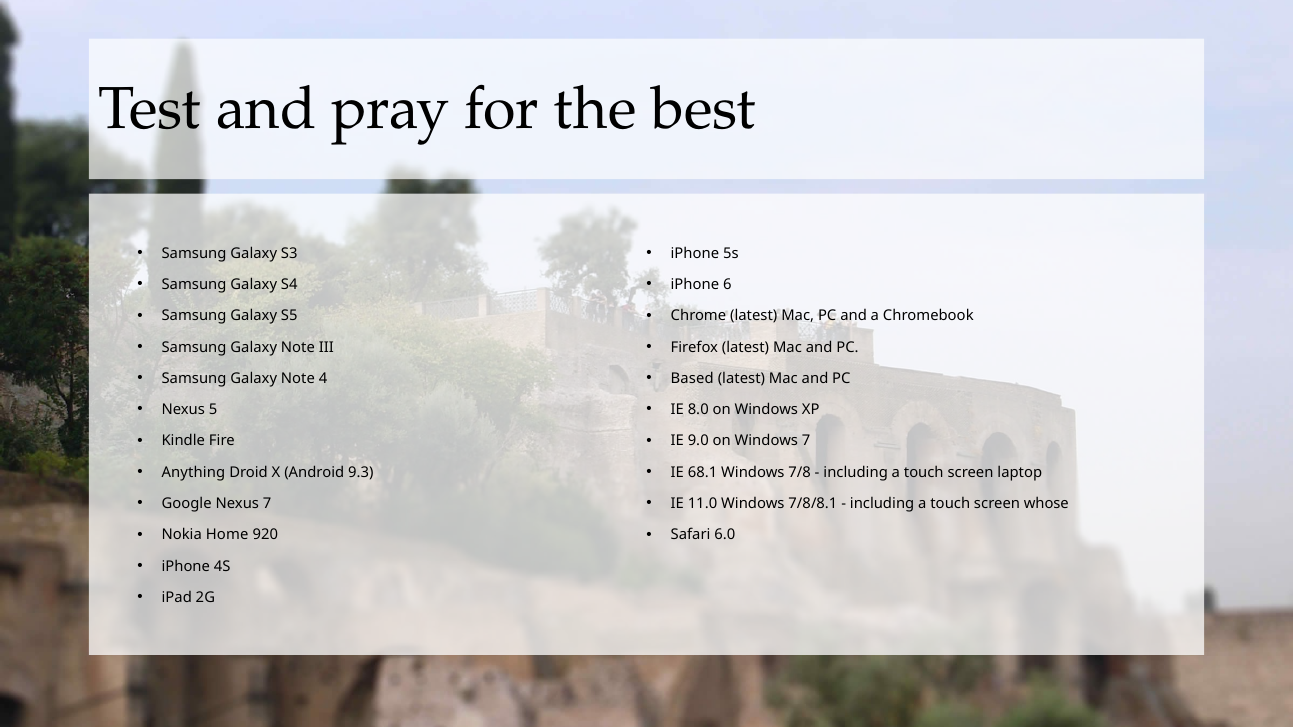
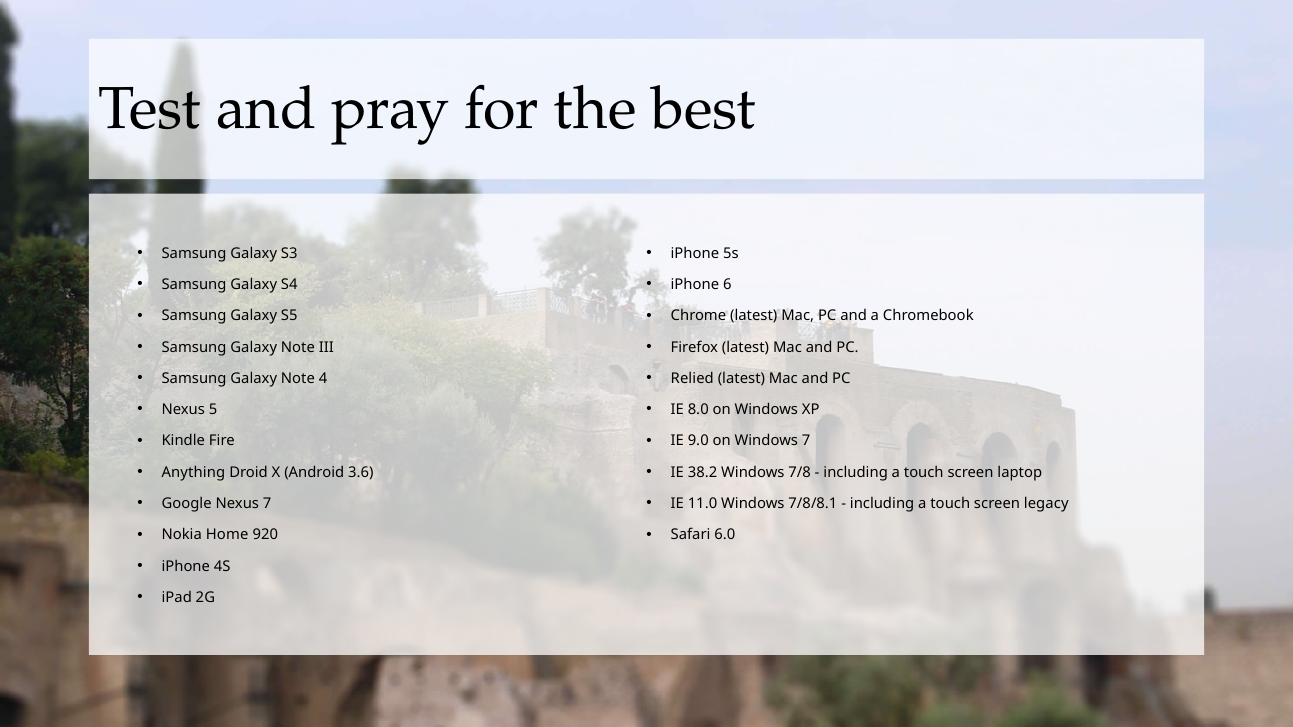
Based: Based -> Relied (692, 379)
9.3: 9.3 -> 3.6 (361, 473)
68.1: 68.1 -> 38.2 (703, 473)
whose: whose -> legacy (1046, 504)
